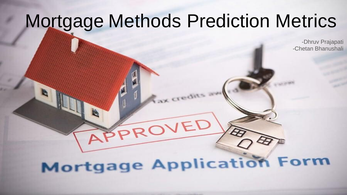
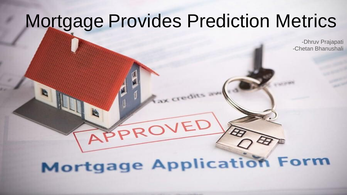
Methods: Methods -> Provides (145, 21)
